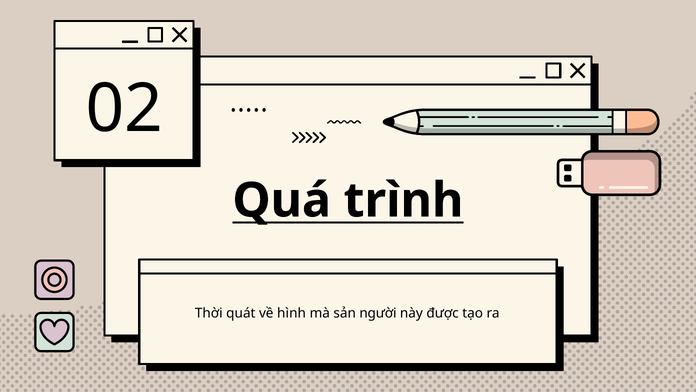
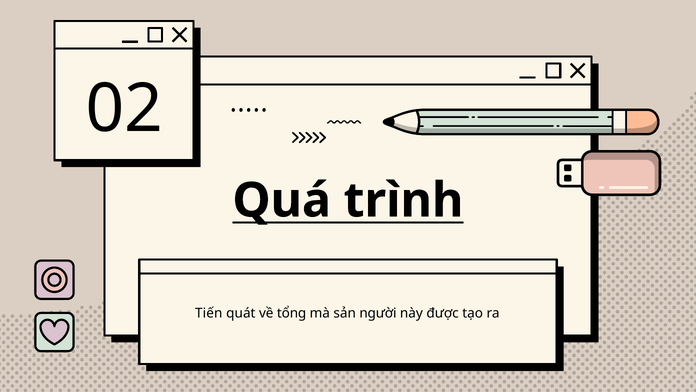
Thời: Thời -> Tiến (209, 313)
hình: hình -> tổng (292, 313)
